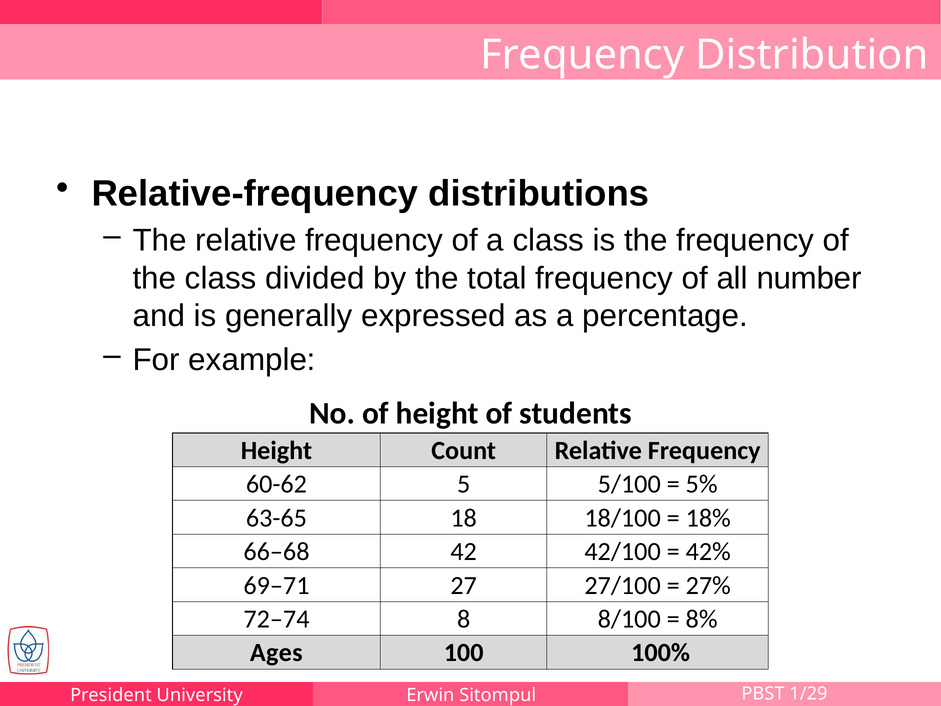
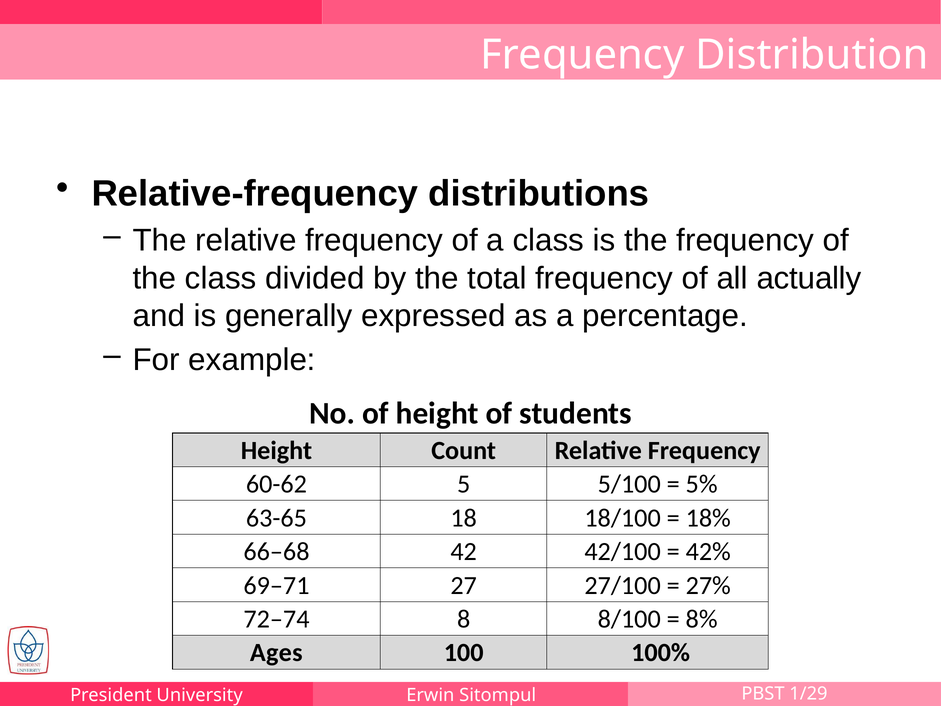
number: number -> actually (809, 278)
